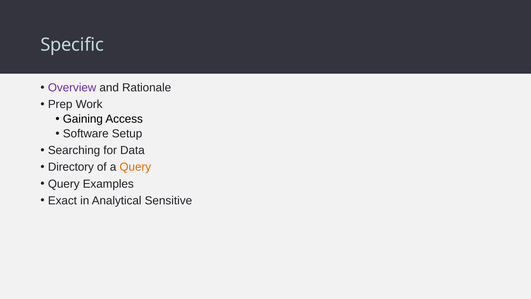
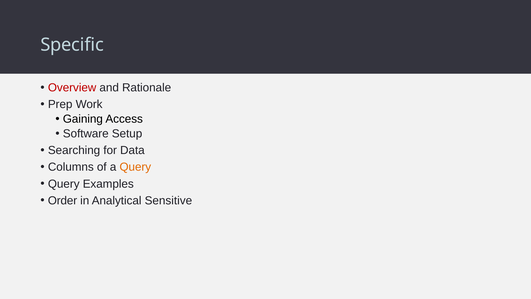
Overview colour: purple -> red (72, 88)
Directory: Directory -> Columns (71, 167)
Exact: Exact -> Order (63, 200)
